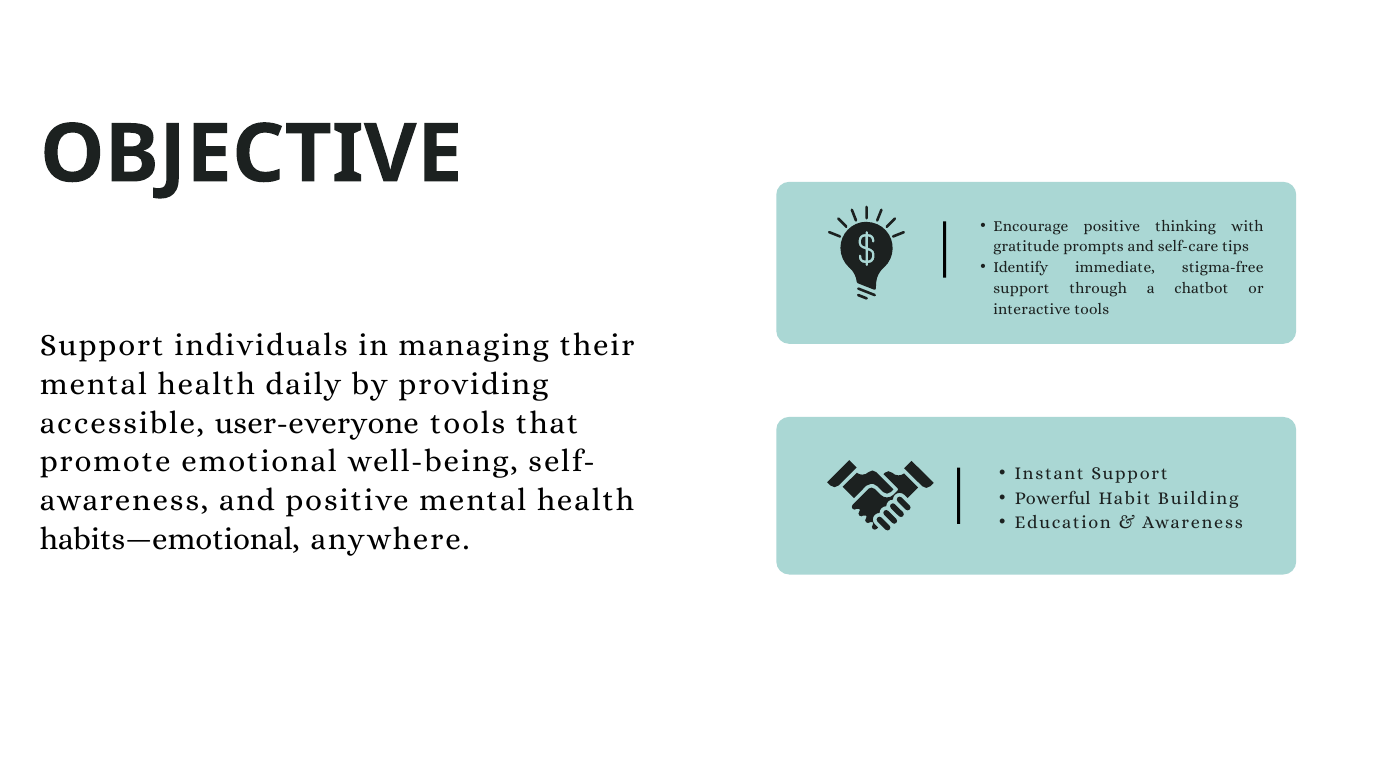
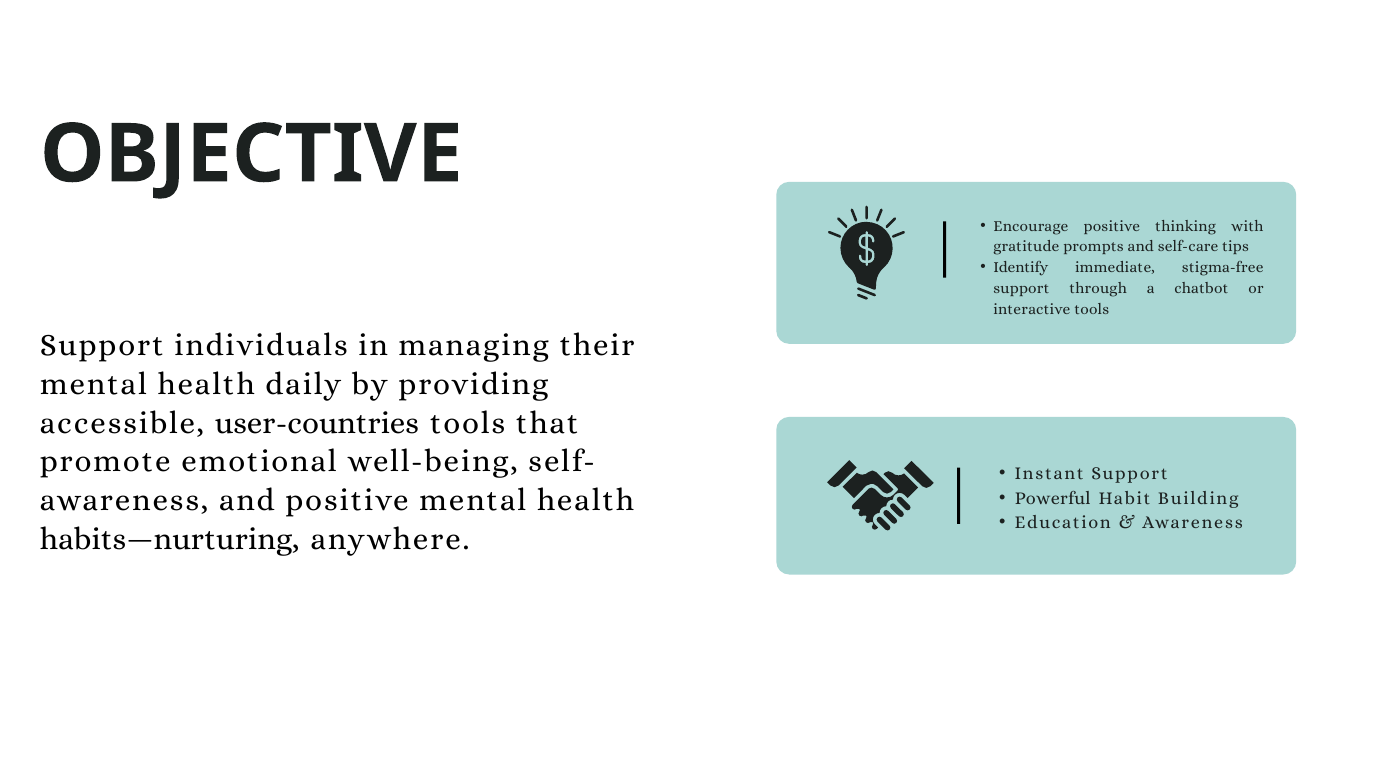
user-everyone: user-everyone -> user-countries (317, 423)
habits—emotional: habits—emotional -> habits—nurturing (170, 539)
